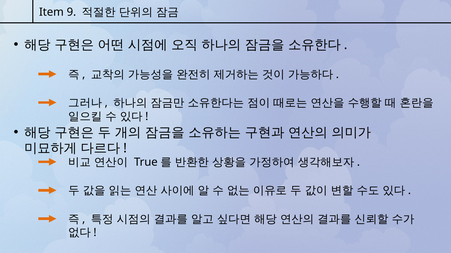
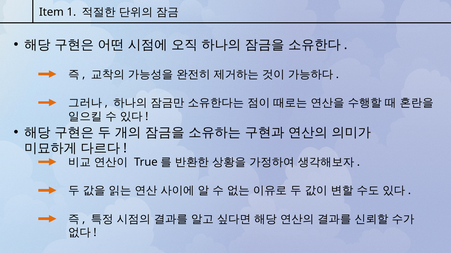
9: 9 -> 1 (71, 12)
